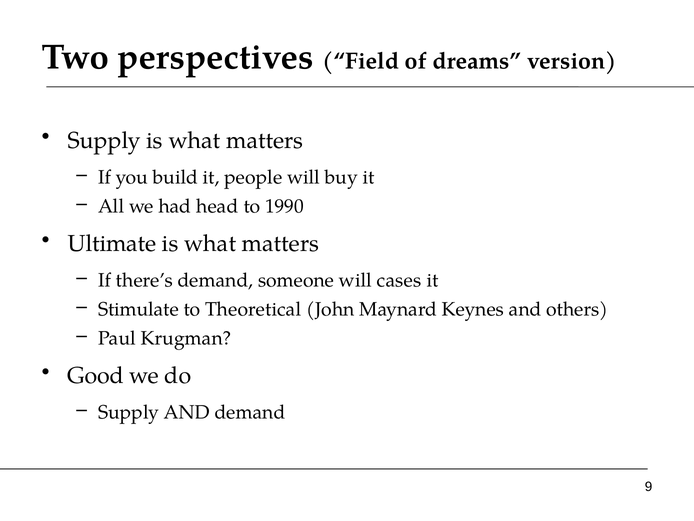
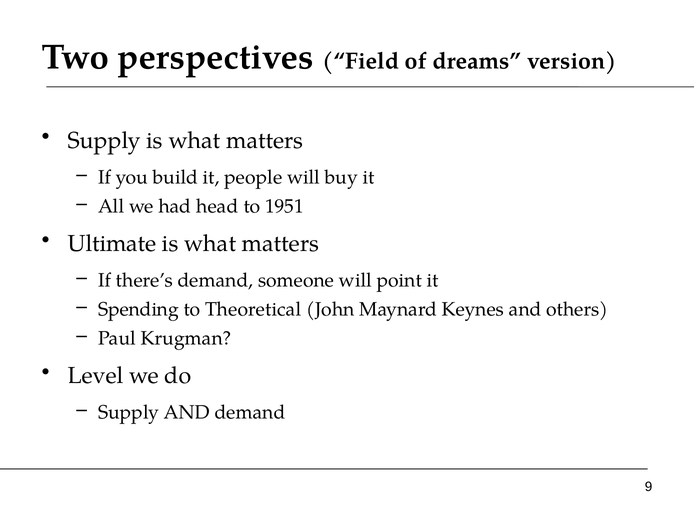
1990: 1990 -> 1951 (284, 206)
cases: cases -> point (399, 280)
Stimulate: Stimulate -> Spending (138, 309)
Good: Good -> Level (96, 375)
